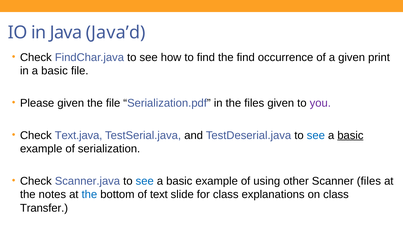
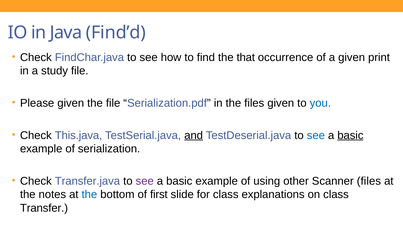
Java’d: Java’d -> Find’d (116, 33)
the find: find -> that (246, 57)
in a basic: basic -> study (55, 71)
you colour: purple -> blue (320, 103)
Text.java: Text.java -> This.java (79, 135)
and underline: none -> present (194, 135)
Scanner.java: Scanner.java -> Transfer.java (87, 181)
see colour: blue -> purple (145, 181)
text: text -> first (159, 194)
